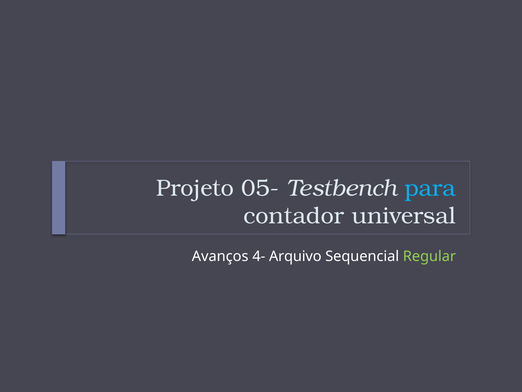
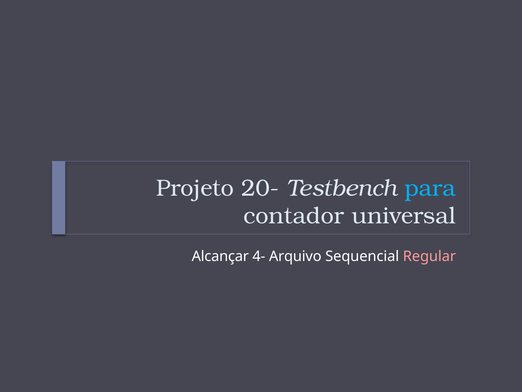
05-: 05- -> 20- (260, 188)
Avanços: Avanços -> Alcançar (220, 256)
Regular colour: light green -> pink (429, 256)
